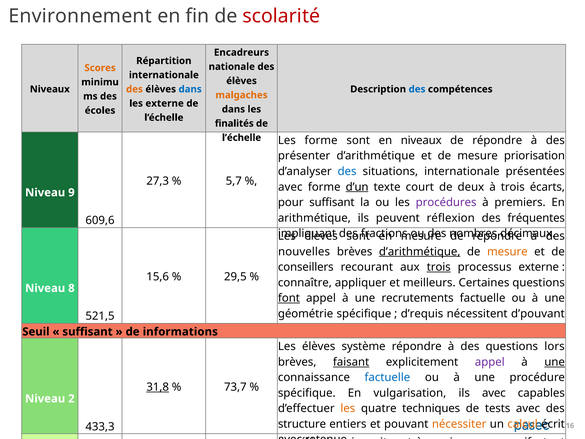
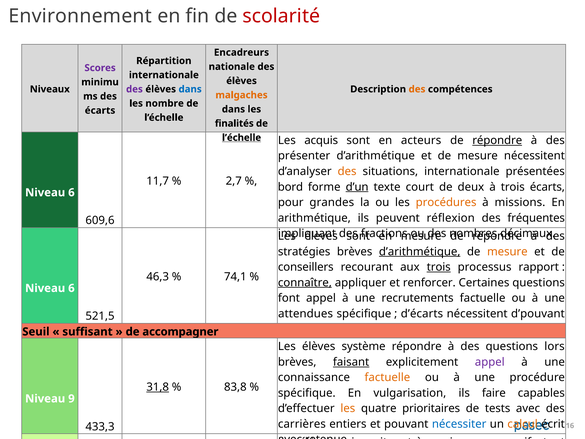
Scores colour: orange -> purple (100, 68)
des colour: orange -> purple (134, 89)
des colour: blue -> orange (417, 89)
les externe: externe -> nombre (165, 103)
écoles: écoles -> écarts (100, 110)
l’échelle underline: none -> present (242, 138)
Les forme: forme -> acquis (321, 140)
en niveaux: niveaux -> acteurs (421, 140)
répondre underline: none -> present (497, 140)
mesure priorisation: priorisation -> nécessitent (534, 156)
des colour: blue -> orange (347, 171)
27,3: 27,3 -> 11,7 (158, 181)
5,7: 5,7 -> 2,7 (234, 181)
avec: avec -> bord (290, 187)
9: 9 -> 6 (71, 192)
pour suffisant: suffisant -> grandes (332, 202)
procédures colour: purple -> orange (446, 202)
premiers: premiers -> missions (520, 202)
nouvelles: nouvelles -> stratégies (304, 251)
processus externe: externe -> rapport (539, 267)
15,6: 15,6 -> 46,3 (158, 277)
29,5: 29,5 -> 74,1 (235, 277)
connaître underline: none -> present (305, 282)
meilleurs: meilleurs -> renforcer (429, 282)
8: 8 -> 6 (71, 288)
font underline: present -> none (289, 298)
géométrie: géométrie -> attendues (306, 313)
d’requis: d’requis -> d’écarts (422, 313)
informations: informations -> accompagner (180, 332)
une underline: present -> none (555, 362)
factuelle colour: blue -> orange (387, 377)
73,7: 73,7 -> 83,8 (235, 387)
ils avec: avec -> faire (494, 393)
2: 2 -> 9 (71, 398)
techniques: techniques -> prioritaires (431, 408)
structure: structure -> carrières (302, 424)
nécessiter colour: orange -> blue (459, 424)
